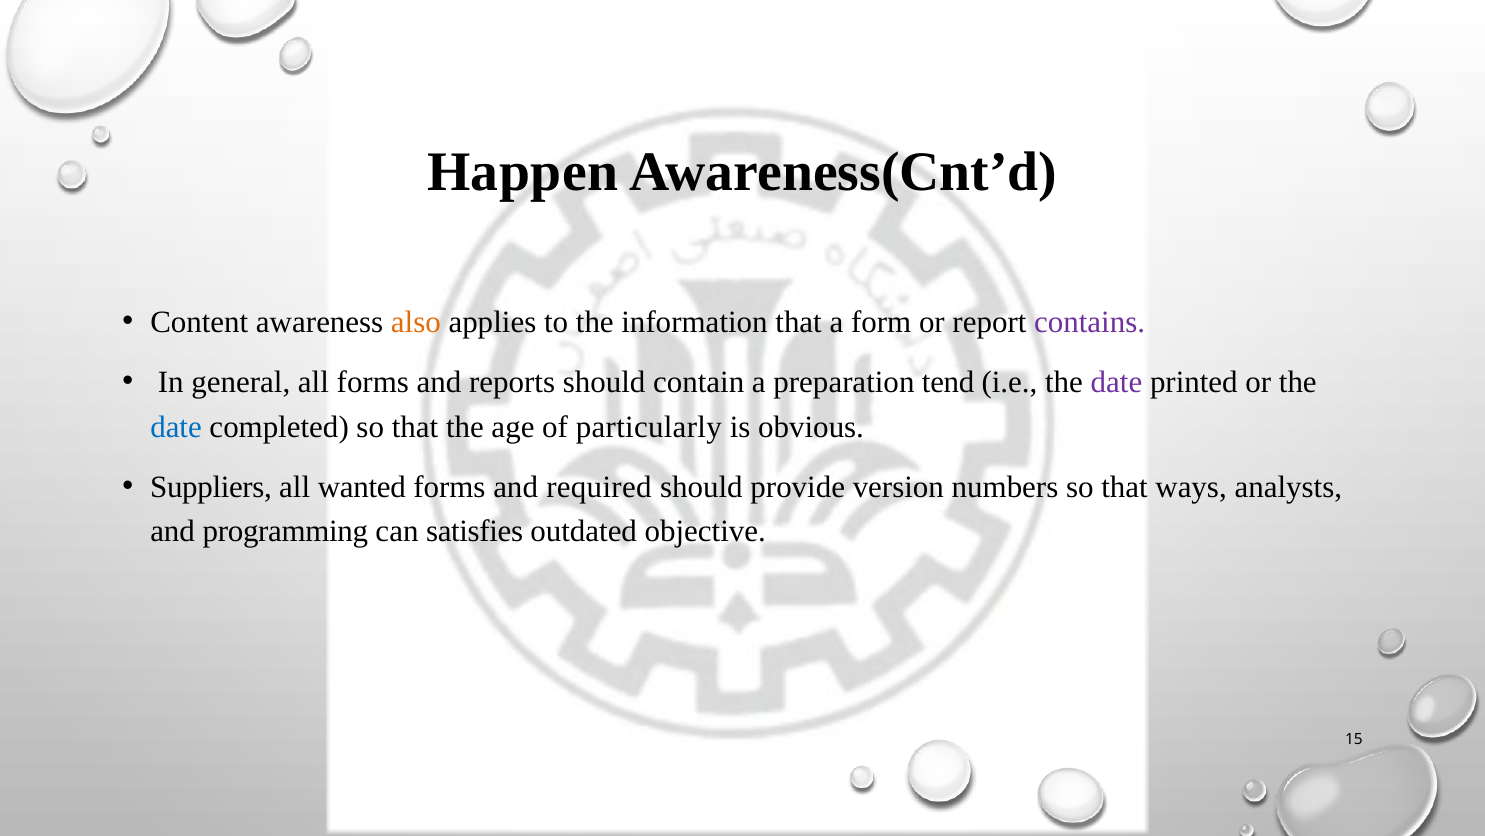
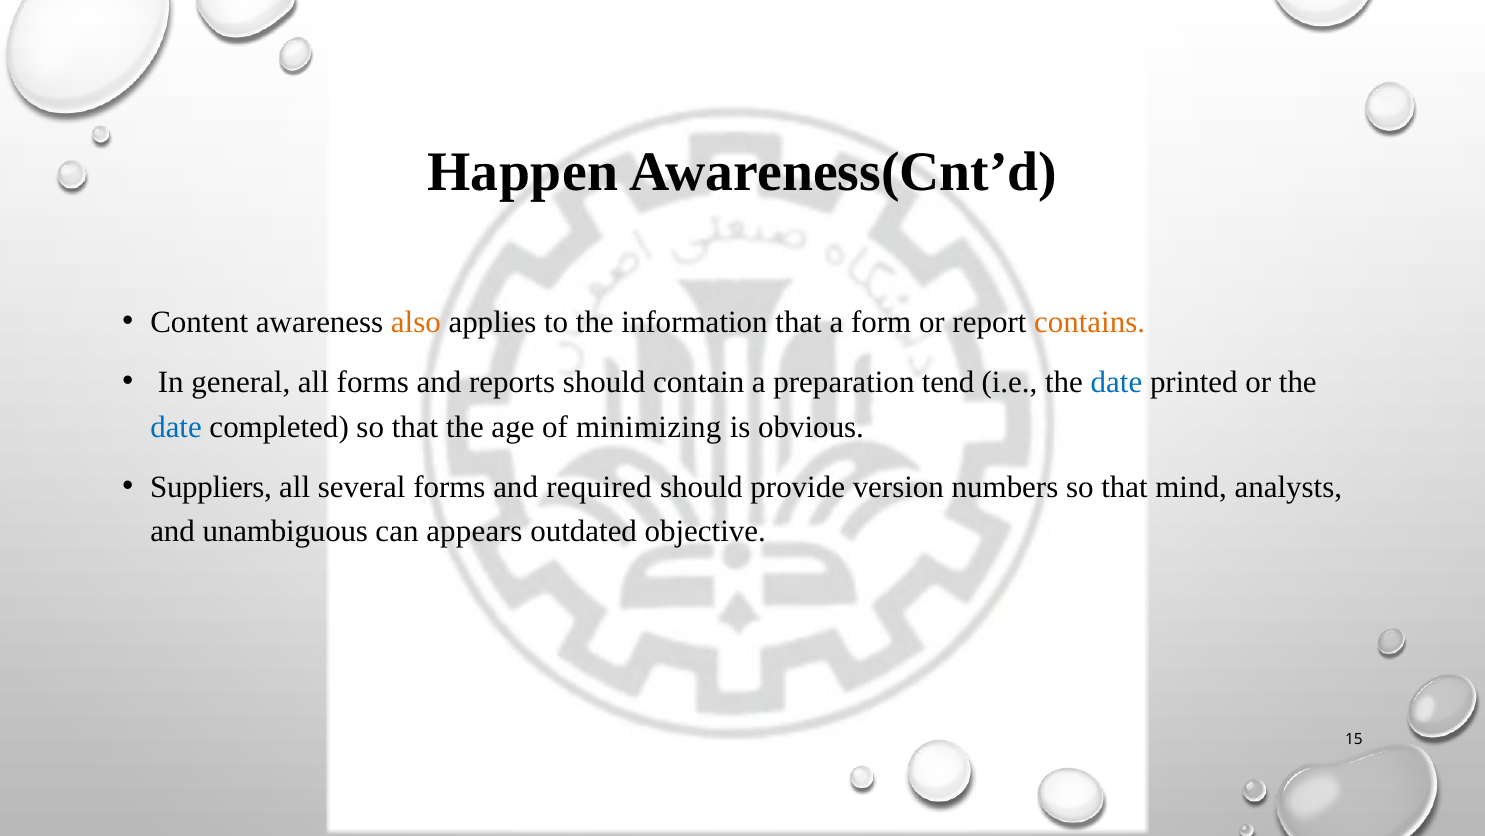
contains colour: purple -> orange (1090, 322)
date colour: purple -> blue (1116, 382)
particularly: particularly -> minimizing (649, 427)
wanted: wanted -> several (362, 487)
ways: ways -> mind (1191, 487)
programming: programming -> unambiguous (285, 531)
satisfies: satisfies -> appears (474, 531)
